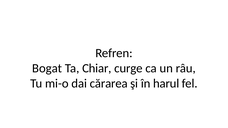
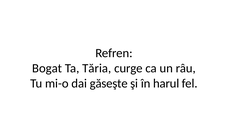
Chiar: Chiar -> Tăria (97, 68)
cărarea: cărarea -> găseşte (109, 84)
